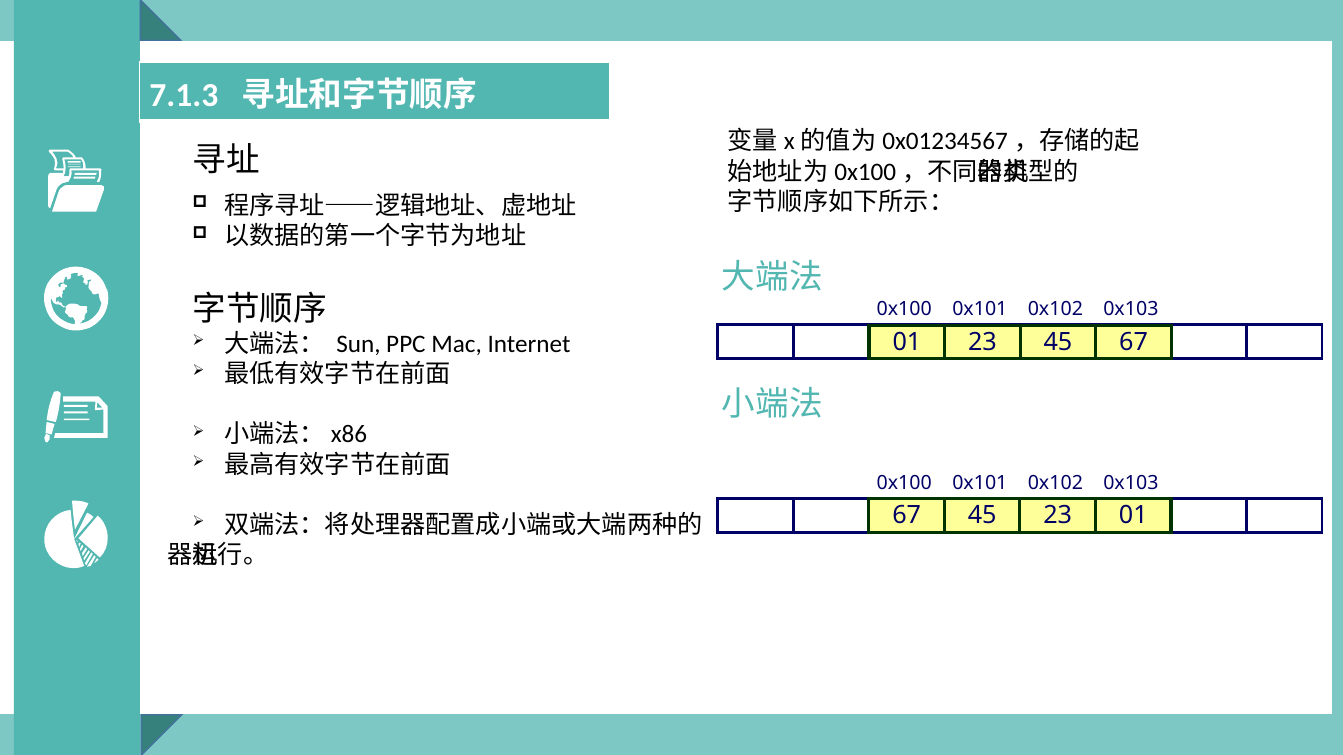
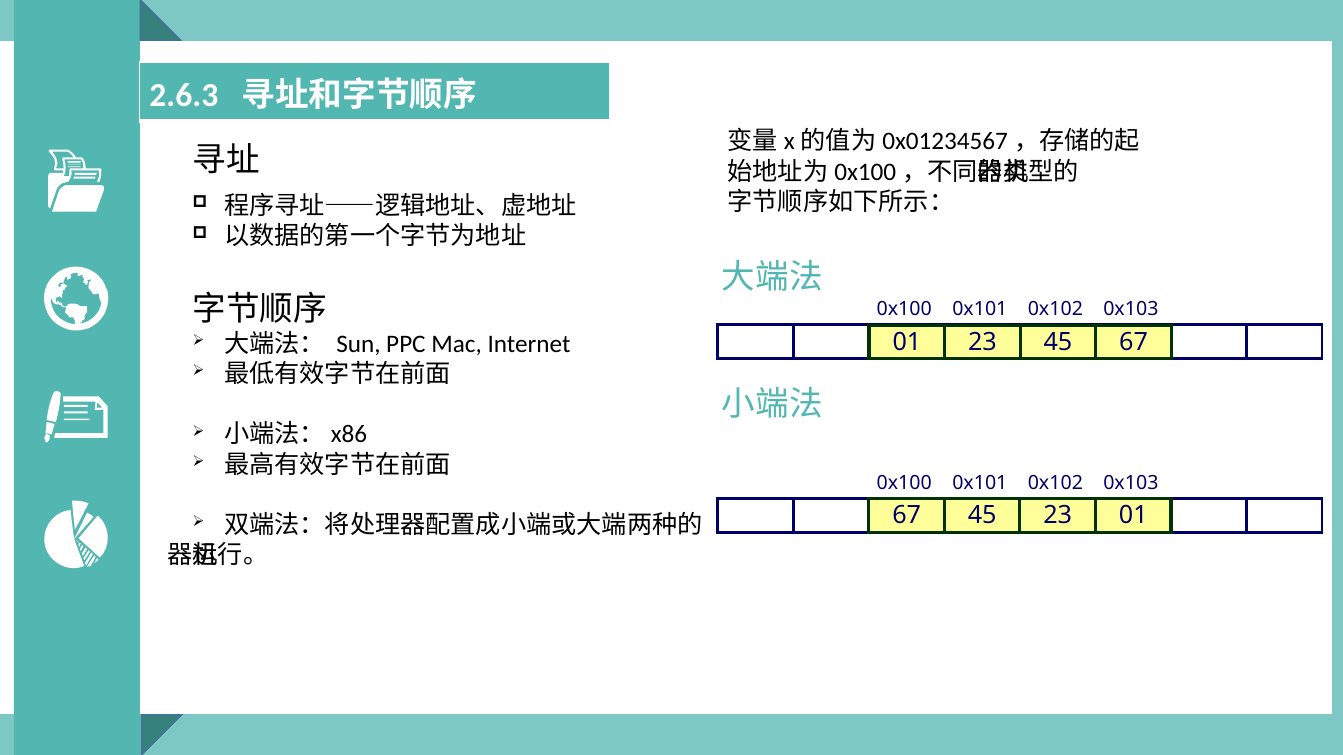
7.1.3: 7.1.3 -> 2.6.3 (184, 95)
